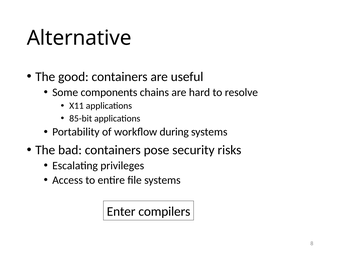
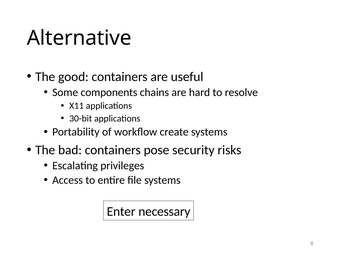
85-bit: 85-bit -> 30-bit (81, 118)
during: during -> create (174, 132)
compilers: compilers -> necessary (164, 211)
